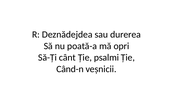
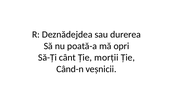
psalmi: psalmi -> morții (106, 58)
